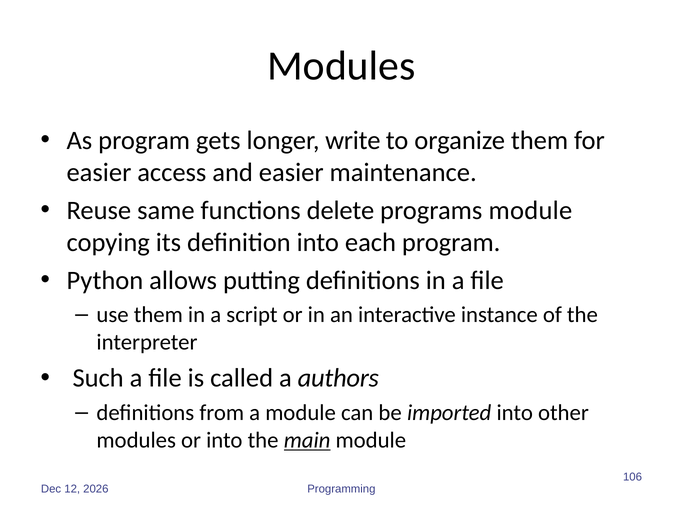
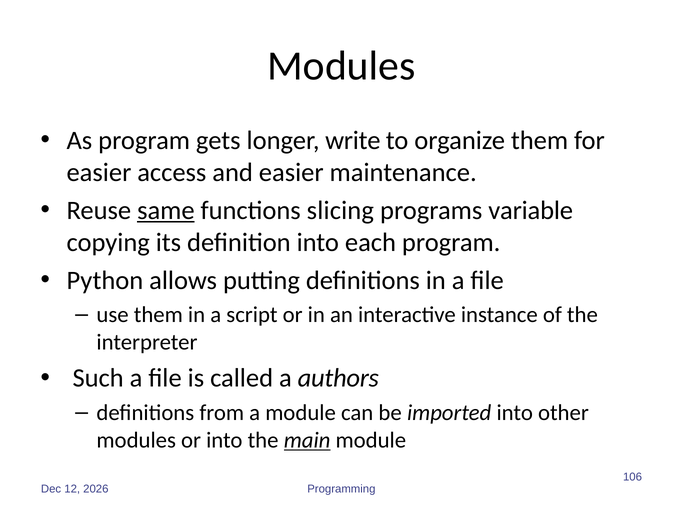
same underline: none -> present (166, 211)
delete: delete -> slicing (340, 211)
programs module: module -> variable (531, 211)
